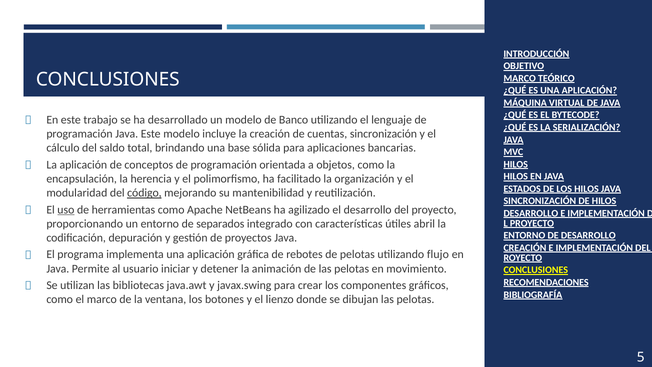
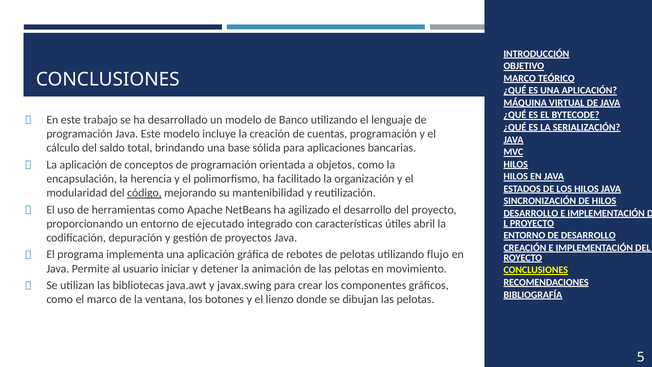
cuentas sincronización: sincronización -> programación (383, 134)
uso underline: present -> none (66, 210)
separados: separados -> ejecutado (220, 224)
